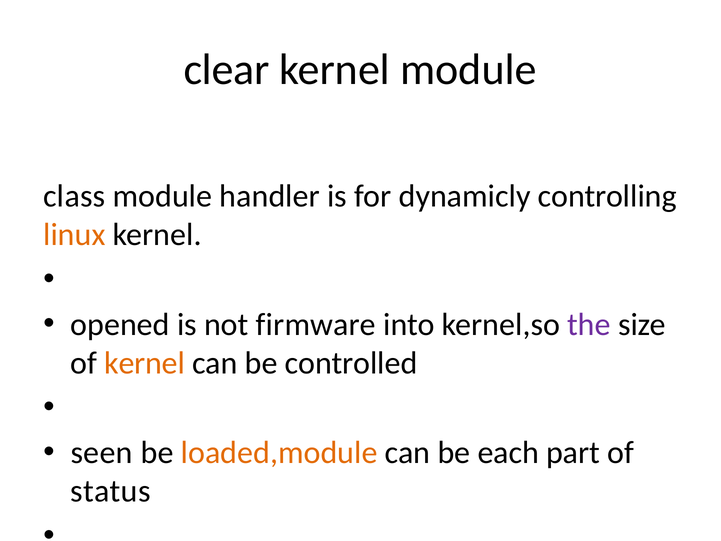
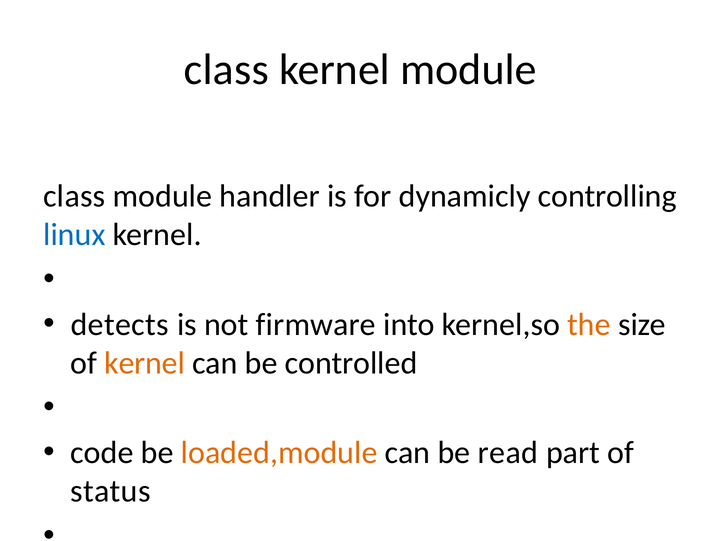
clear: clear -> class (226, 70)
linux colour: orange -> blue (74, 235)
opened: opened -> detects (120, 324)
the colour: purple -> orange (589, 324)
seen: seen -> code (102, 453)
each: each -> read (508, 453)
